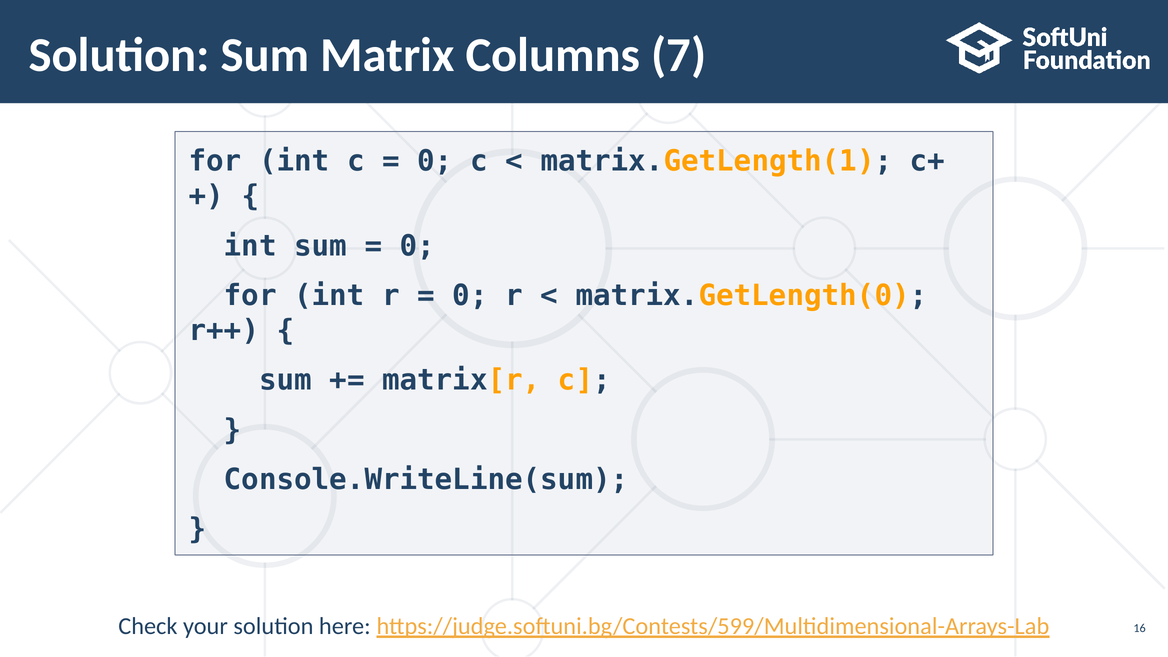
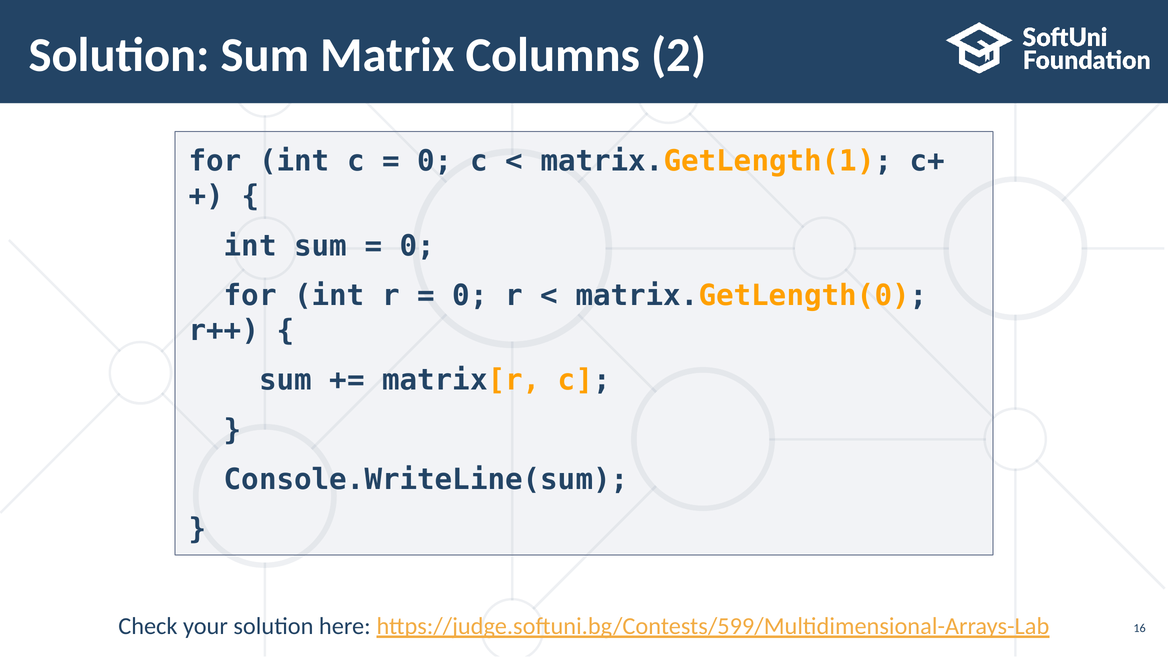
7: 7 -> 2 (679, 55)
